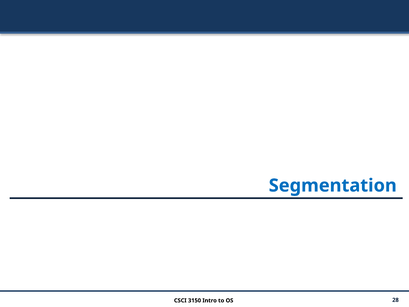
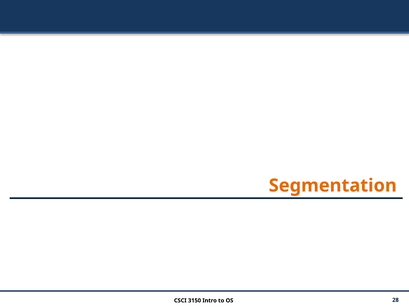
Segmentation colour: blue -> orange (333, 185)
